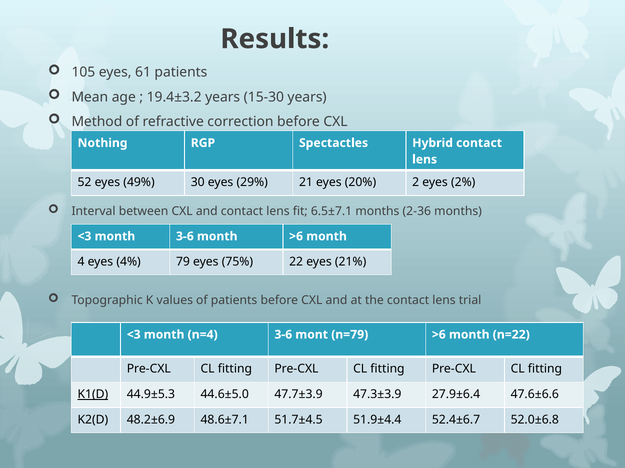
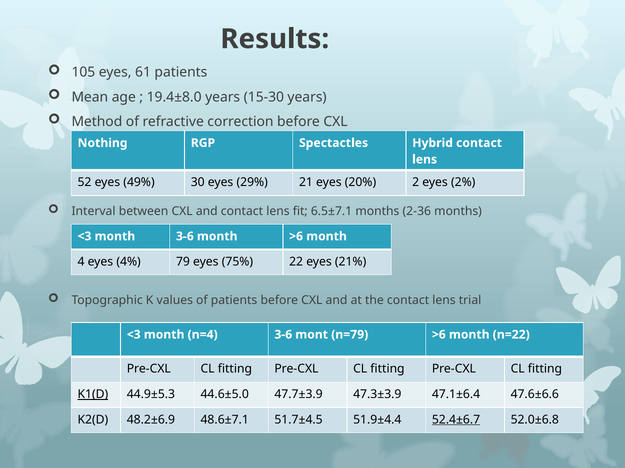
19.4±3.2: 19.4±3.2 -> 19.4±8.0 (174, 97)
27.9±6.4: 27.9±6.4 -> 47.1±6.4 (456, 395)
52.4±6.7 underline: none -> present (456, 420)
